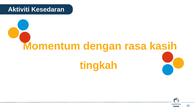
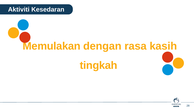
Momentum: Momentum -> Memulakan (52, 46)
